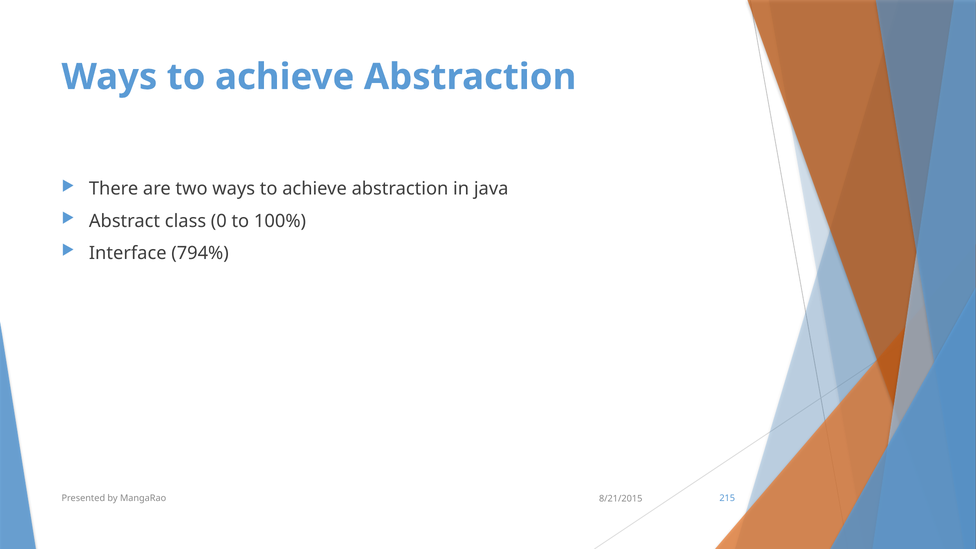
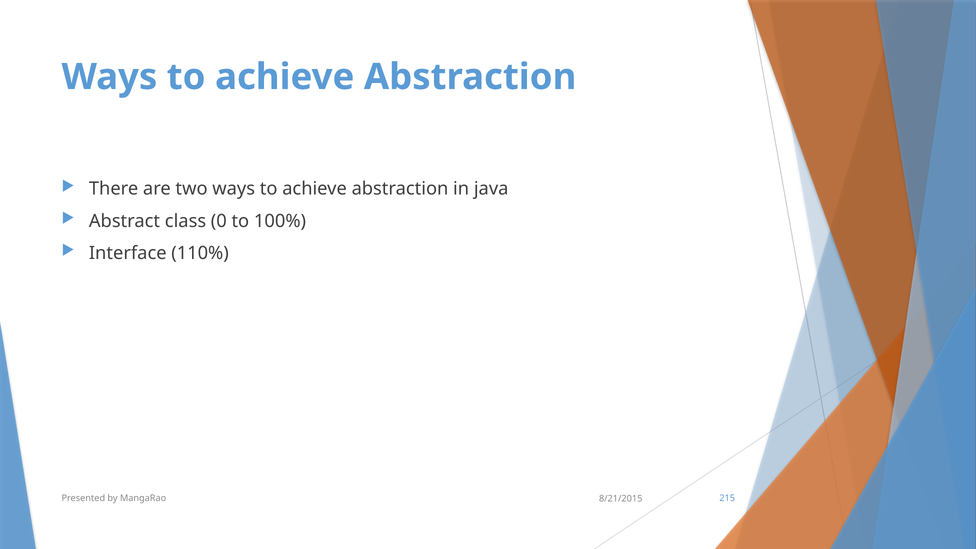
794%: 794% -> 110% (200, 253)
